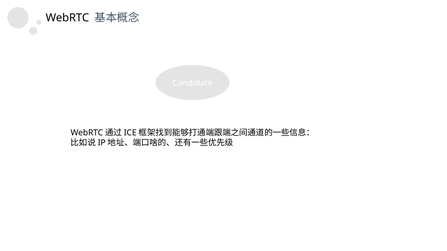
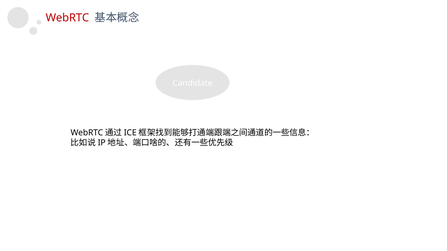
WebRTC colour: black -> red (67, 18)
